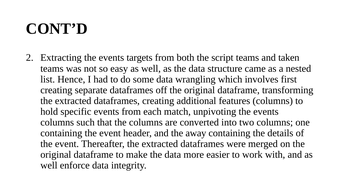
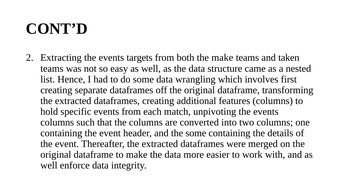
the script: script -> make (222, 58)
the away: away -> some (196, 133)
